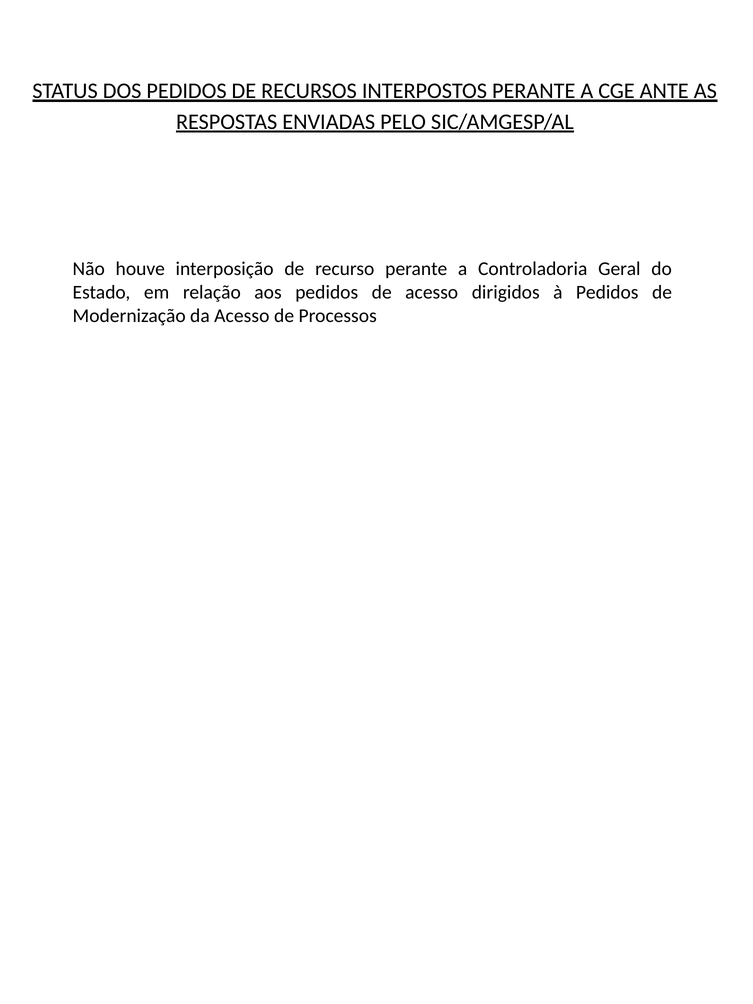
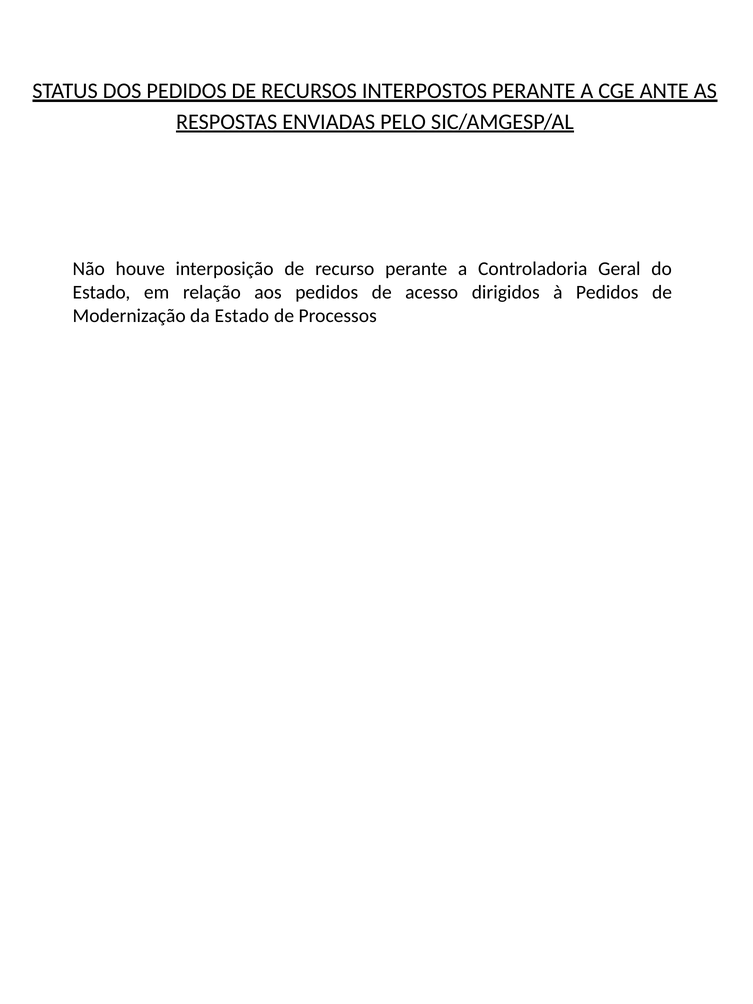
da Acesso: Acesso -> Estado (242, 316)
